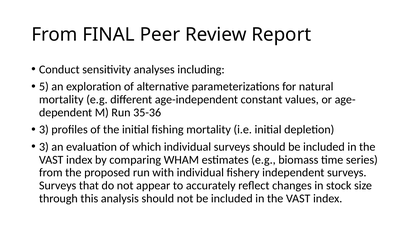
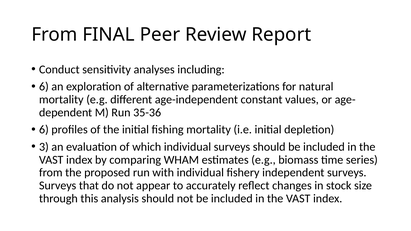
5: 5 -> 6 (44, 87)
3: 3 -> 6 (44, 130)
